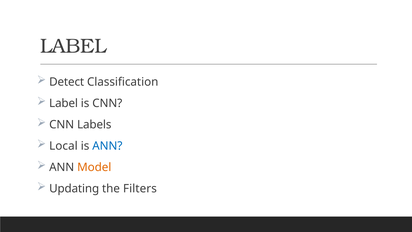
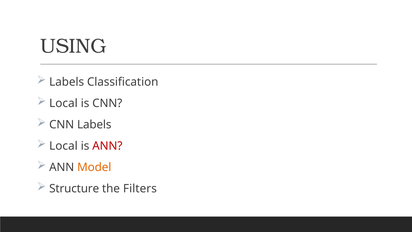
LABEL: LABEL -> USING (73, 46)
Detect: Detect -> Labels (67, 82)
Label: Label -> Local (63, 103)
ANN colour: blue -> red (107, 146)
Updating: Updating -> Structure (74, 189)
